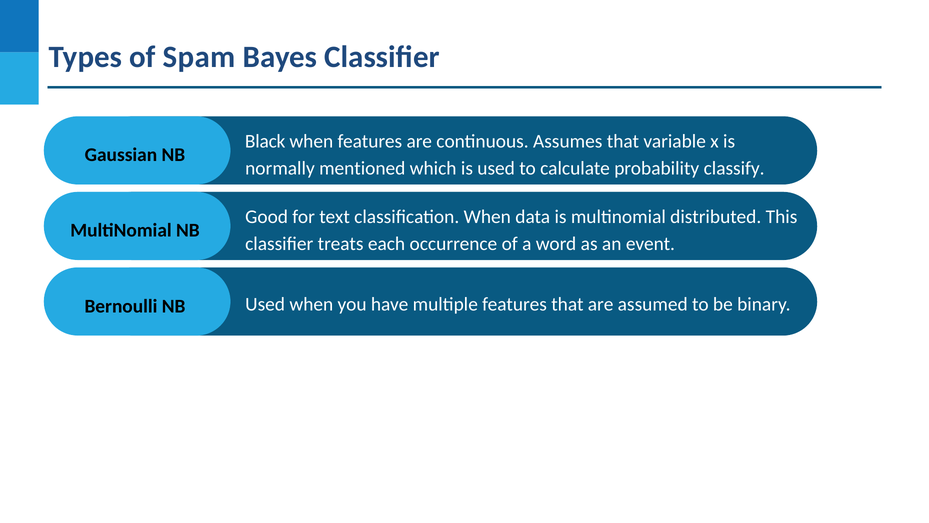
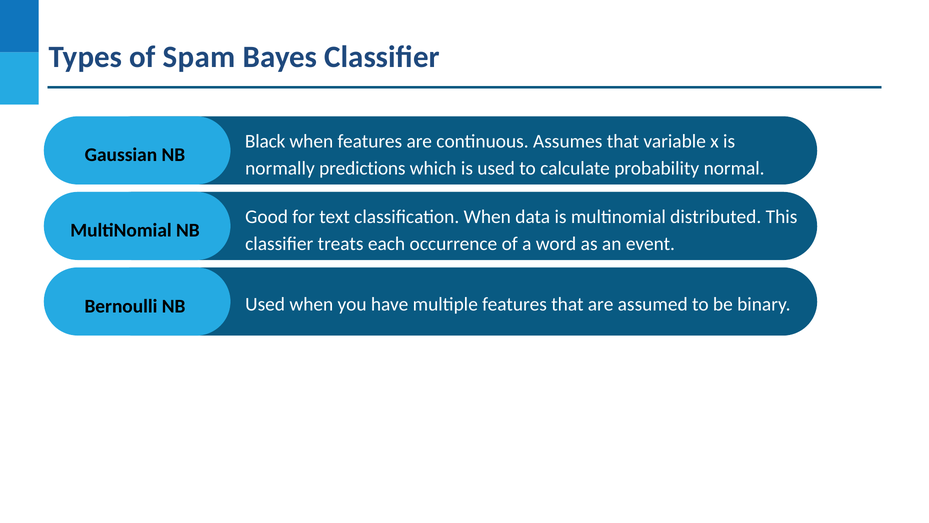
mentioned: mentioned -> predictions (362, 168)
classify: classify -> normal (734, 168)
